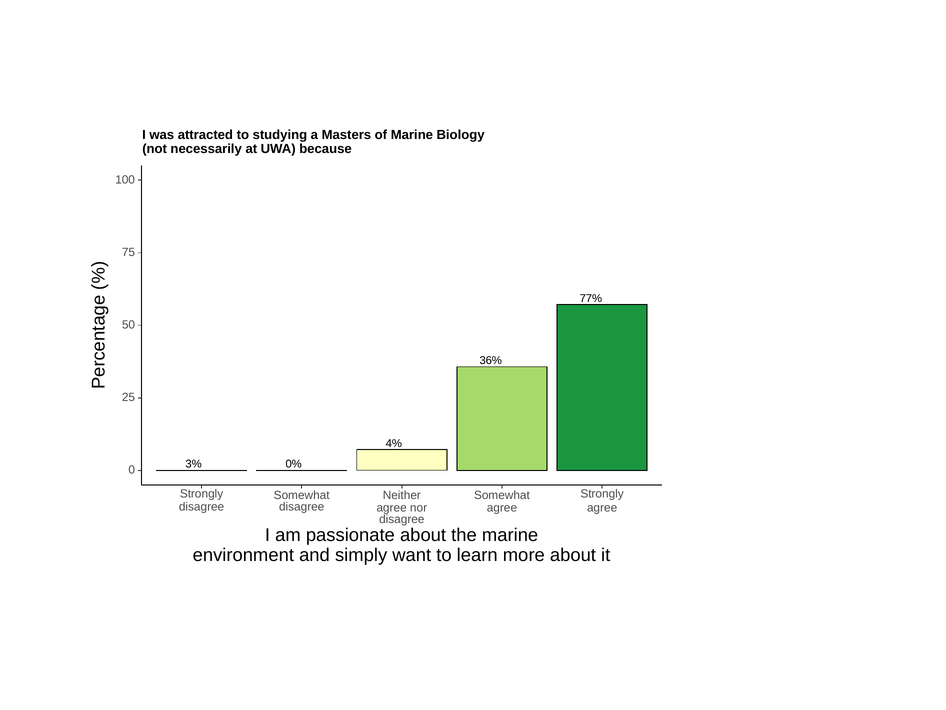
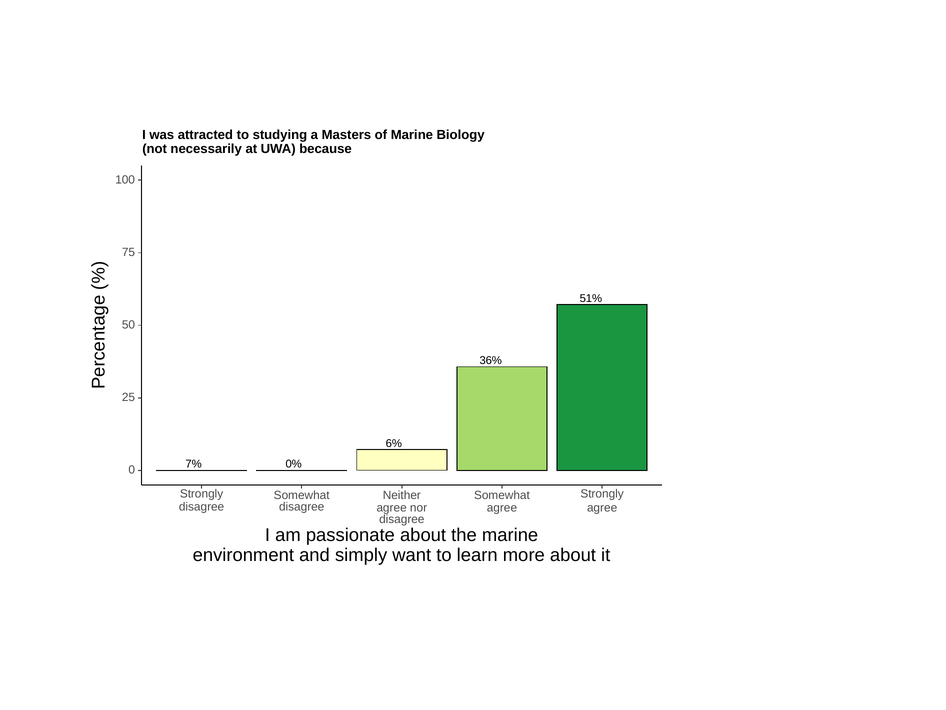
77%: 77% -> 51% (591, 298)
4%: 4% -> 6% (394, 443)
3%: 3% -> 7% (194, 464)
